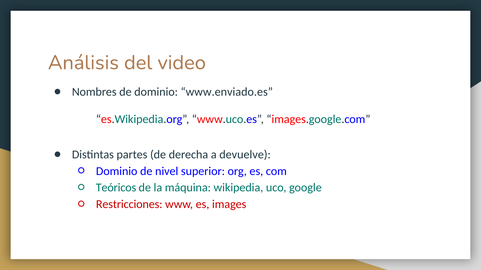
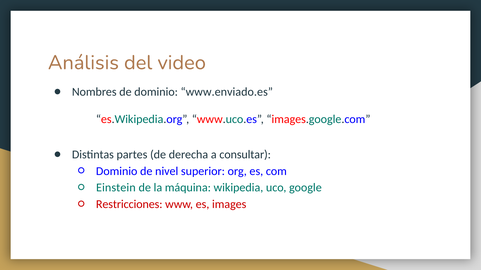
devuelve: devuelve -> consultar (245, 155)
Teóricos: Teóricos -> Einstein (116, 188)
